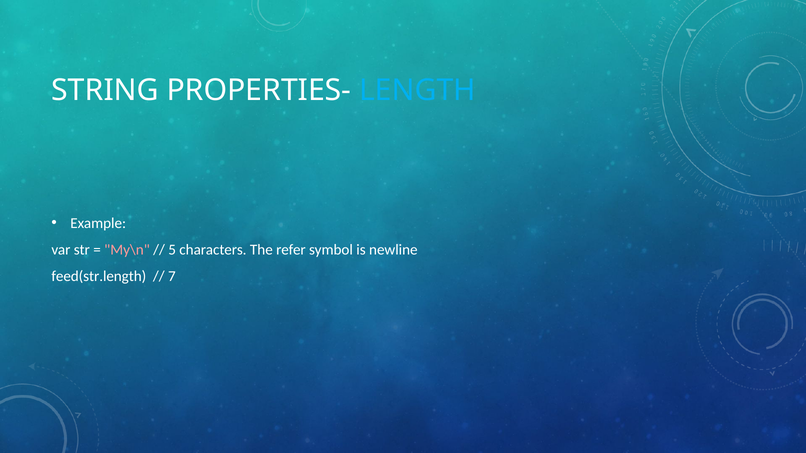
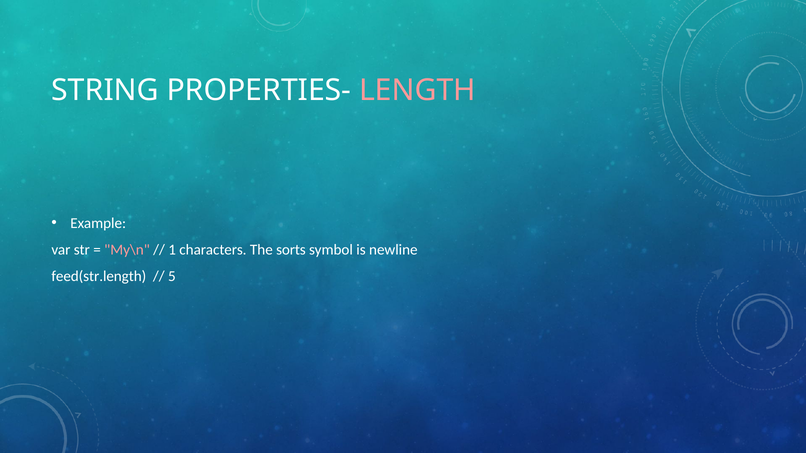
LENGTH colour: light blue -> pink (417, 91)
5: 5 -> 1 (172, 250)
refer: refer -> sorts (291, 250)
7: 7 -> 5 (172, 277)
